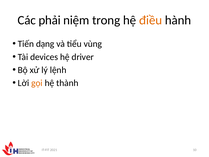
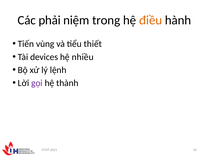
dạng: dạng -> vùng (45, 44)
vùng: vùng -> thiết (93, 44)
driver: driver -> nhiều (83, 57)
gọi colour: orange -> purple (37, 83)
